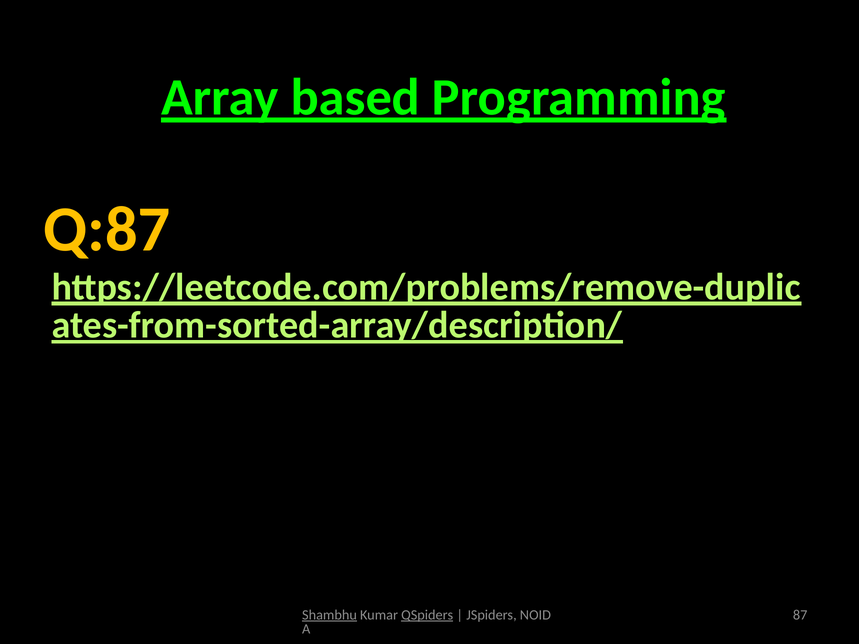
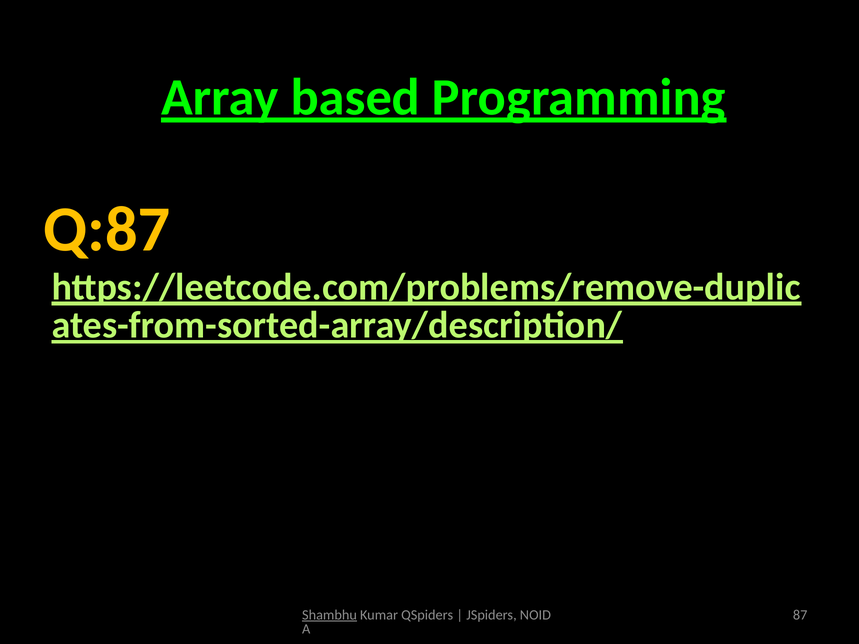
QSpiders underline: present -> none (427, 615)
